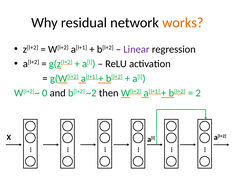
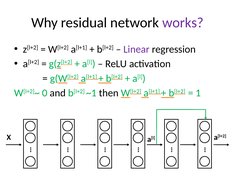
works colour: orange -> purple (183, 23)
~2: ~2 -> ~1 (91, 93)
2: 2 -> 1 (198, 93)
